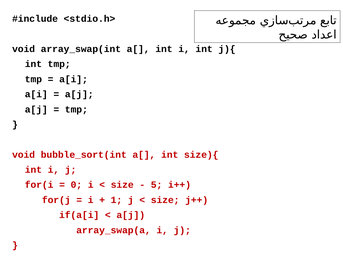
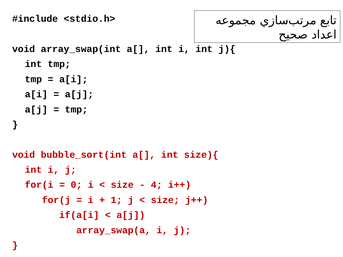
5: 5 -> 4 (157, 185)
